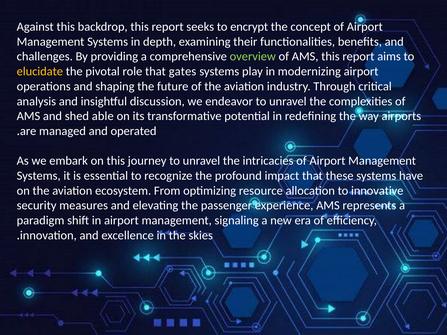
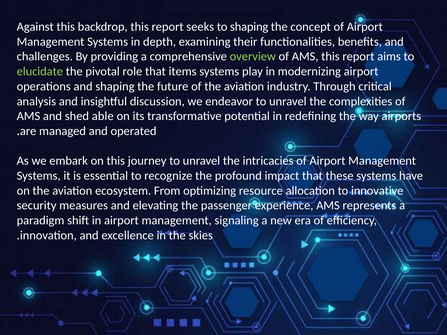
to encrypt: encrypt -> shaping (249, 27)
elucidate colour: yellow -> light green (40, 72)
gates: gates -> items (183, 72)
